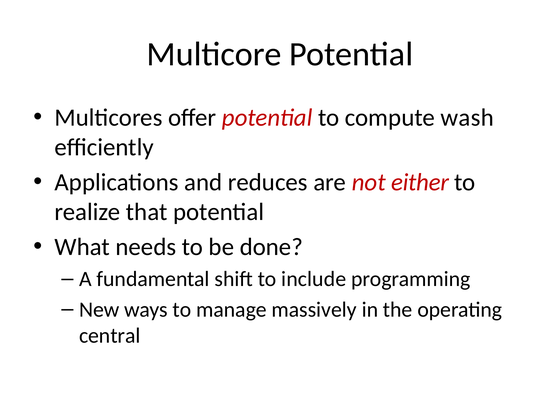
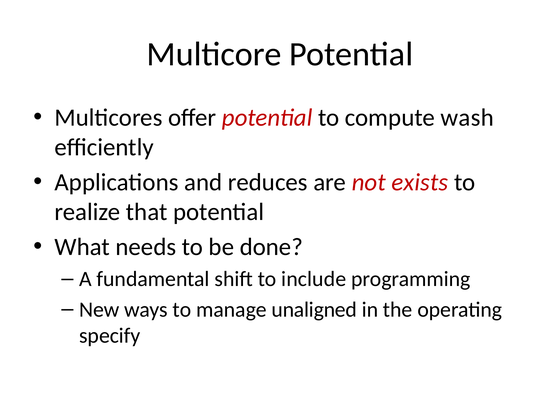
either: either -> exists (420, 182)
massively: massively -> unaligned (314, 310)
central: central -> specify (110, 336)
